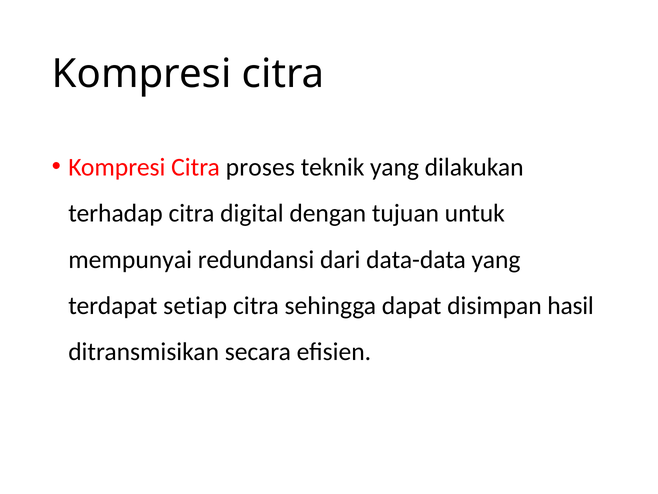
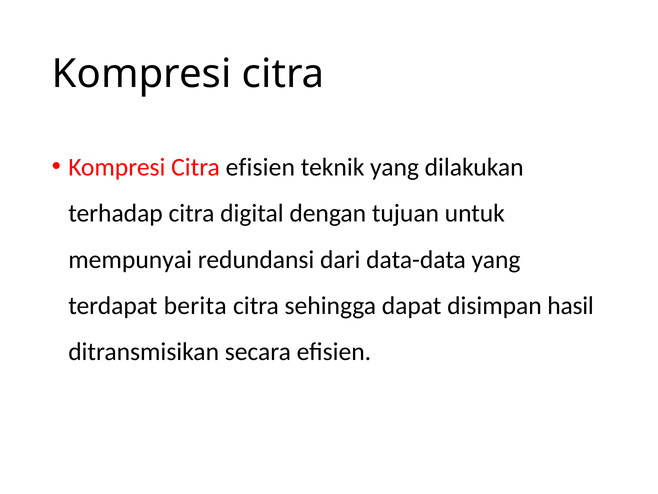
Citra proses: proses -> efisien (260, 167)
setiap: setiap -> berita (195, 305)
